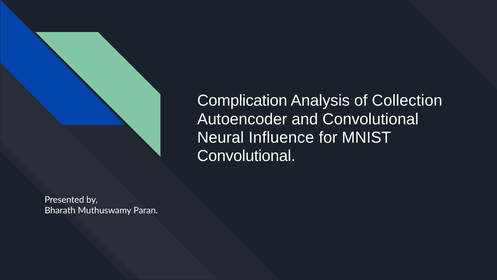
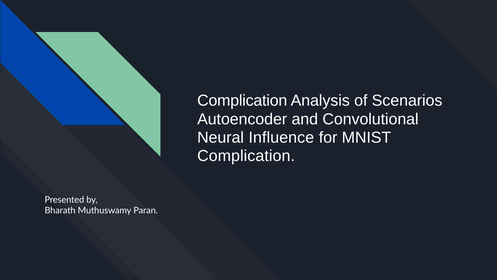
Collection: Collection -> Scenarios (407, 101)
Convolutional: Convolutional -> Complication (246, 156)
